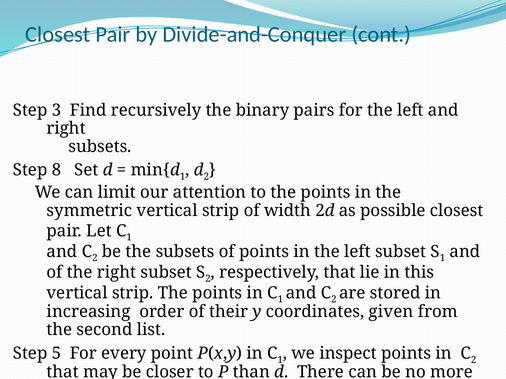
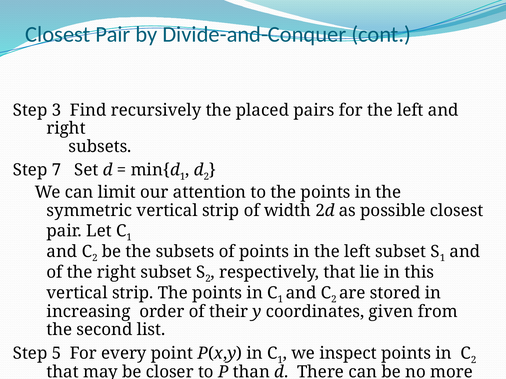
binary: binary -> placed (262, 110)
8: 8 -> 7 (56, 170)
